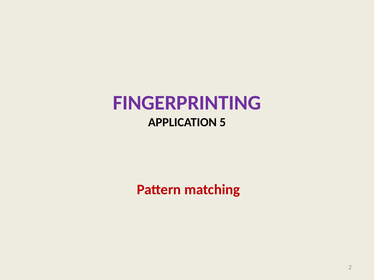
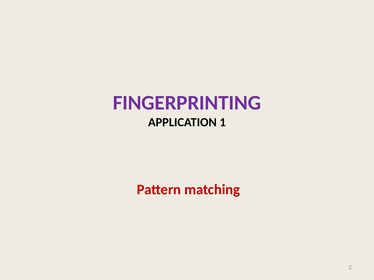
5: 5 -> 1 (223, 122)
